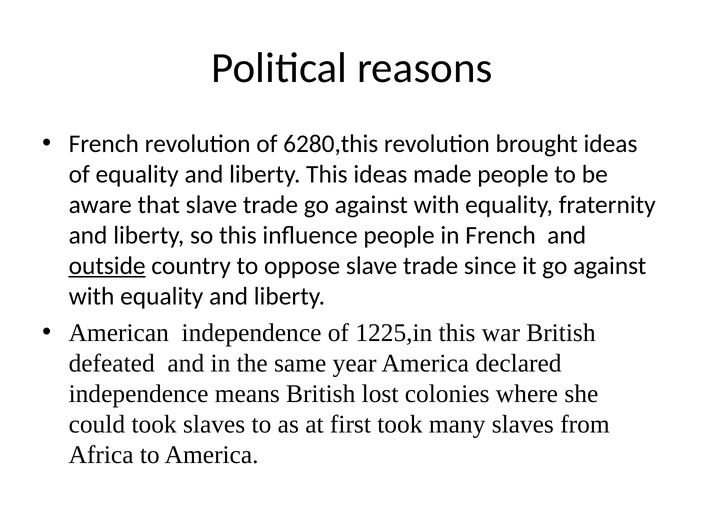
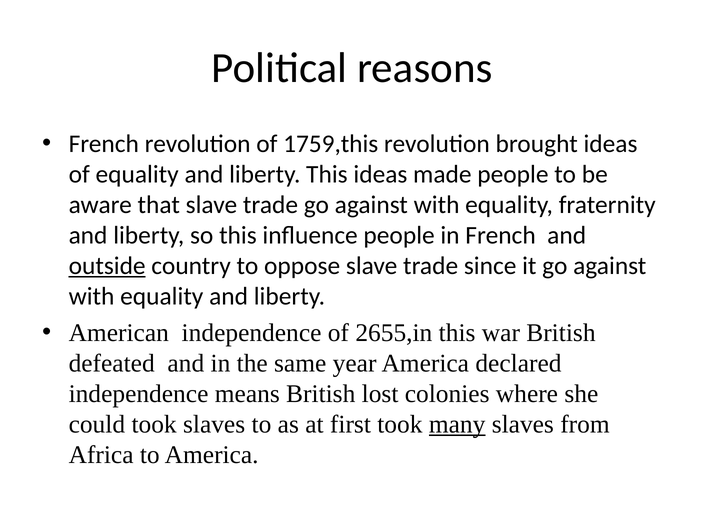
6280,this: 6280,this -> 1759,this (331, 144)
1225,in: 1225,in -> 2655,in (394, 333)
many underline: none -> present (457, 424)
